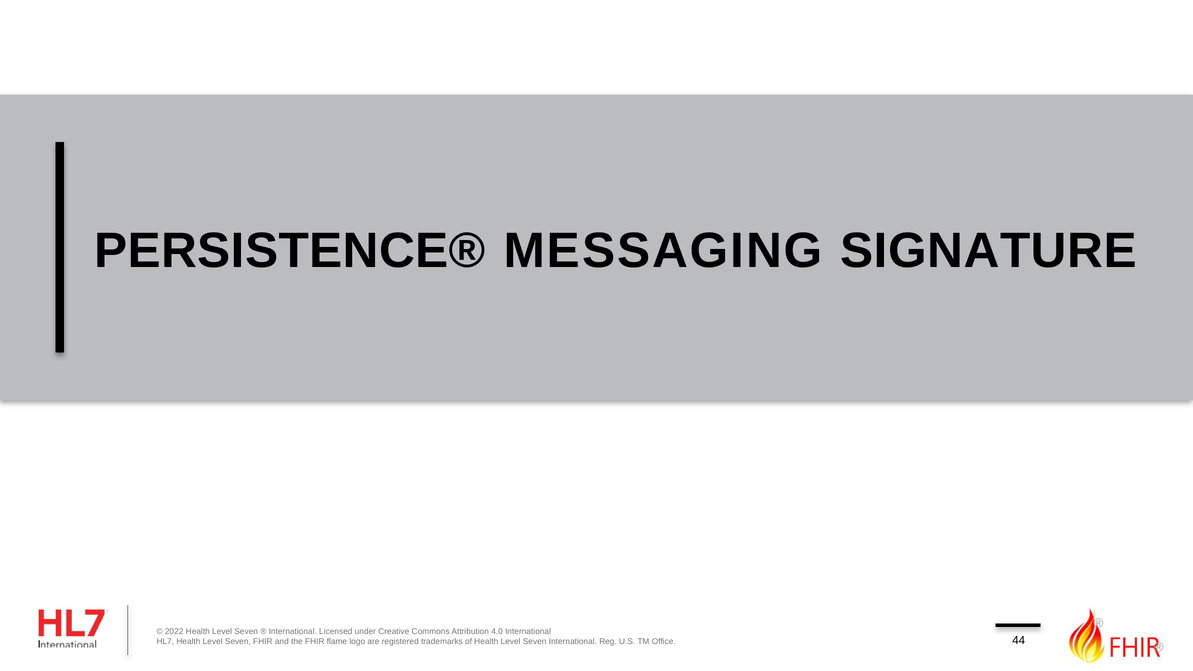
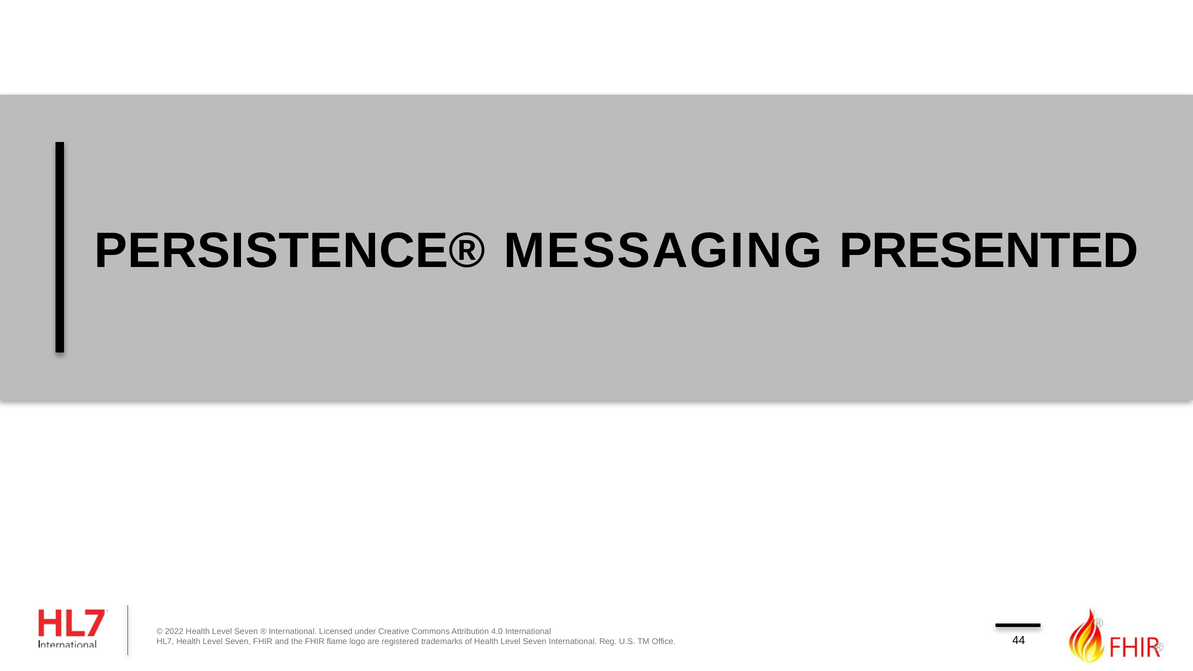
SIGNATURE: SIGNATURE -> PRESENTED (989, 251)
